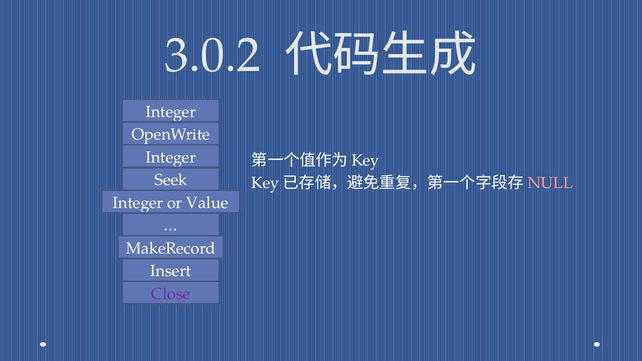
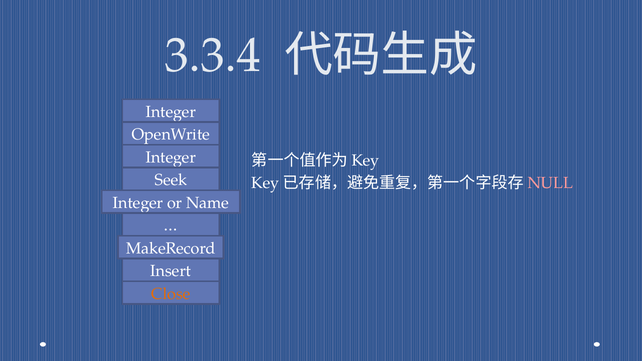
3.0.2: 3.0.2 -> 3.3.4 (213, 56)
Value: Value -> Name (208, 203)
Close colour: purple -> orange (171, 294)
